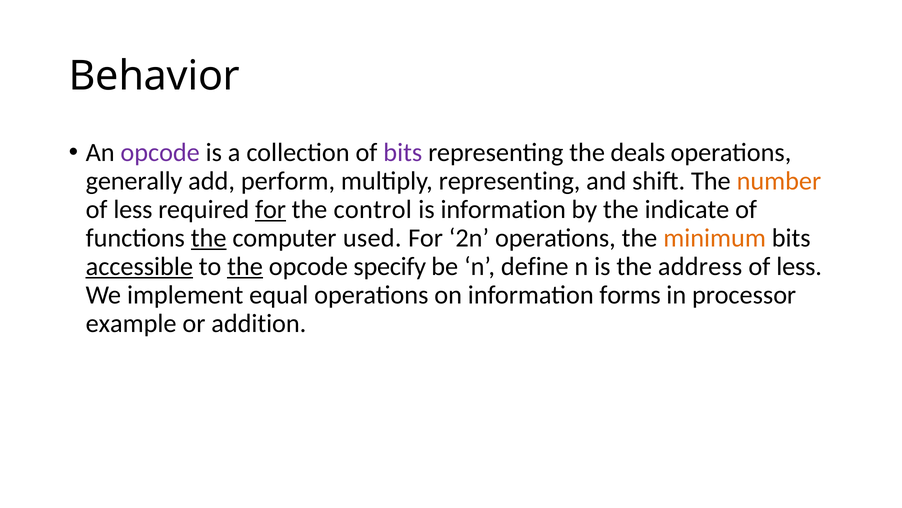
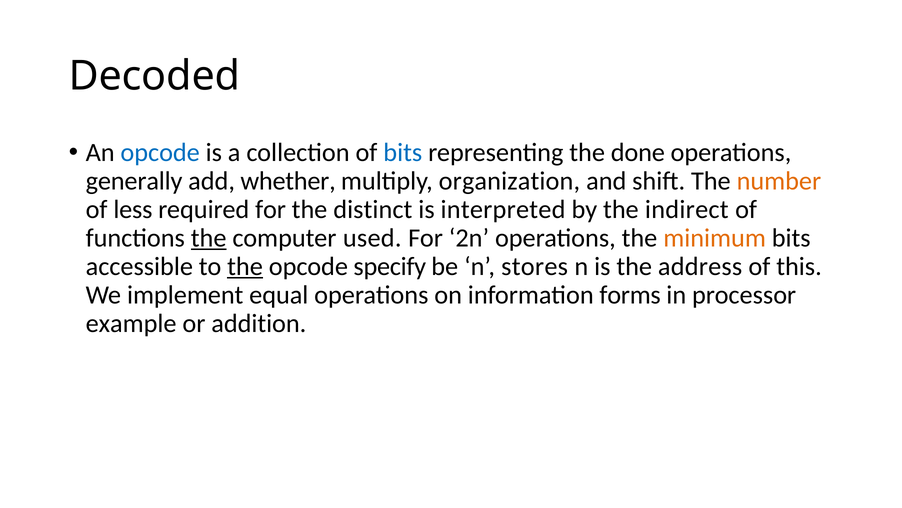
Behavior: Behavior -> Decoded (154, 76)
opcode colour: purple -> blue (160, 153)
bits colour: purple -> blue (403, 153)
deals: deals -> done (638, 153)
perform: perform -> whether (288, 181)
multiply representing: representing -> organization (509, 181)
for underline: present -> none (271, 209)
control: control -> distinct (373, 209)
is information: information -> interpreted (503, 209)
indicate: indicate -> indirect (687, 209)
accessible underline: present -> none (139, 266)
define: define -> stores (535, 266)
less: less -> this (799, 266)
